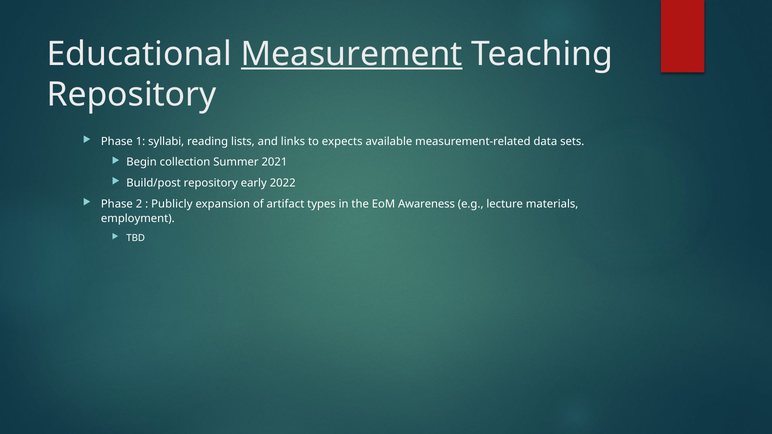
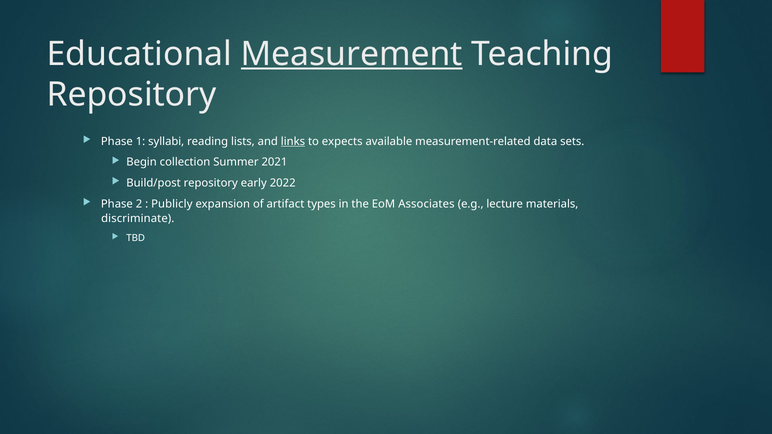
links underline: none -> present (293, 141)
Awareness: Awareness -> Associates (426, 204)
employment: employment -> discriminate (138, 219)
